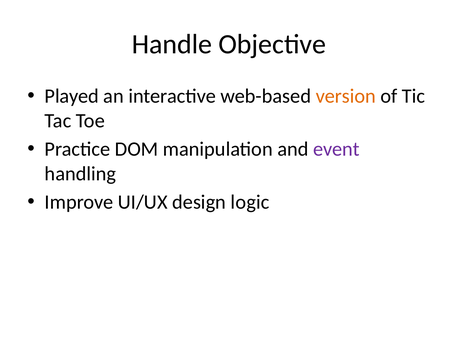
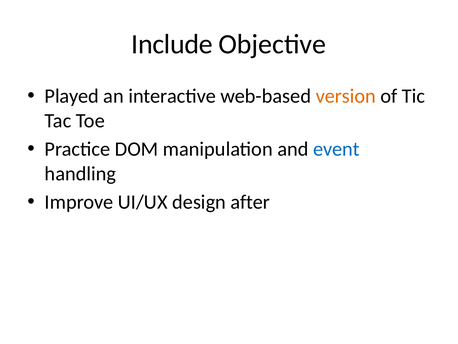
Handle: Handle -> Include (172, 44)
event colour: purple -> blue (336, 149)
logic: logic -> after (250, 202)
